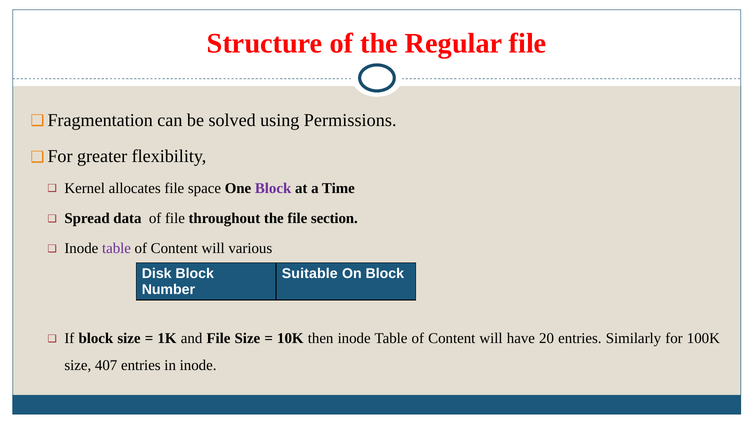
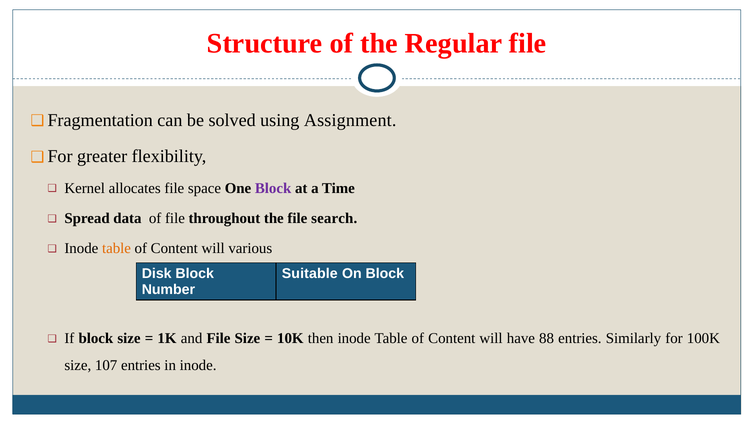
Permissions: Permissions -> Assignment (350, 120)
section: section -> search (334, 218)
table colour: purple -> orange (116, 248)
20: 20 -> 88 (547, 339)
407: 407 -> 107 (106, 365)
